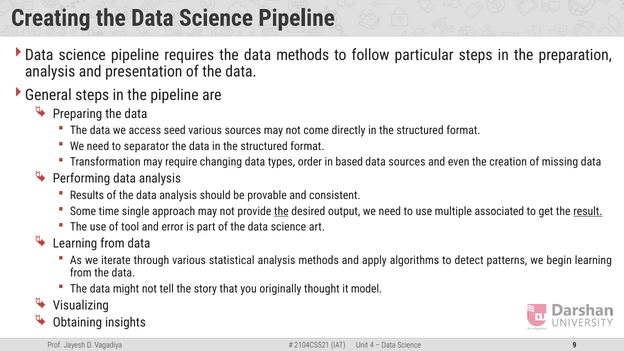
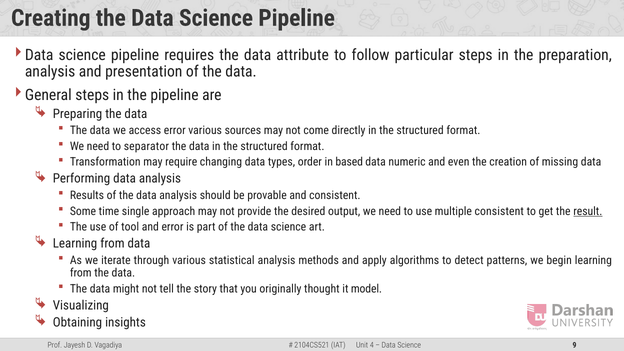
data methods: methods -> attribute (303, 55)
access seed: seed -> error (175, 130)
data sources: sources -> numeric (407, 162)
the underline: present -> none (281, 211)
multiple associated: associated -> consistent (499, 211)
